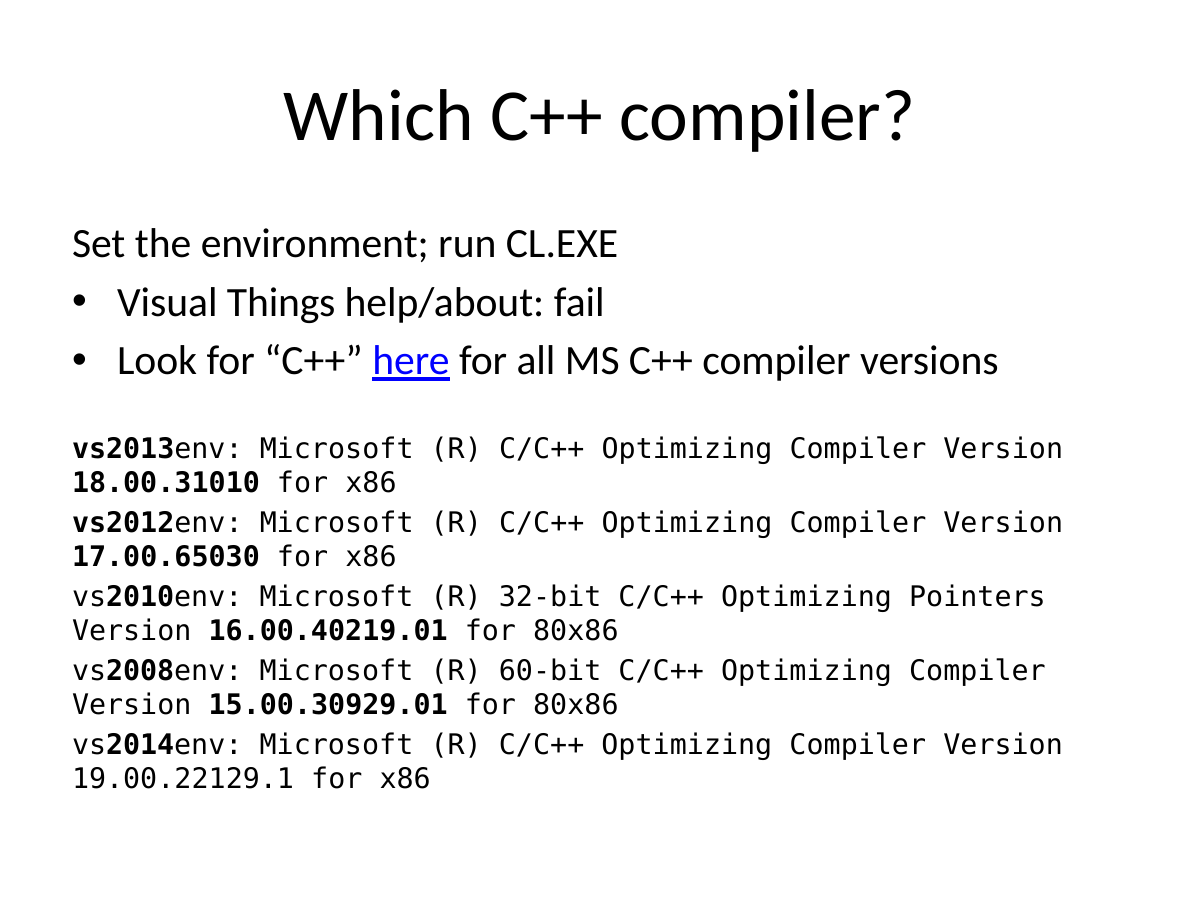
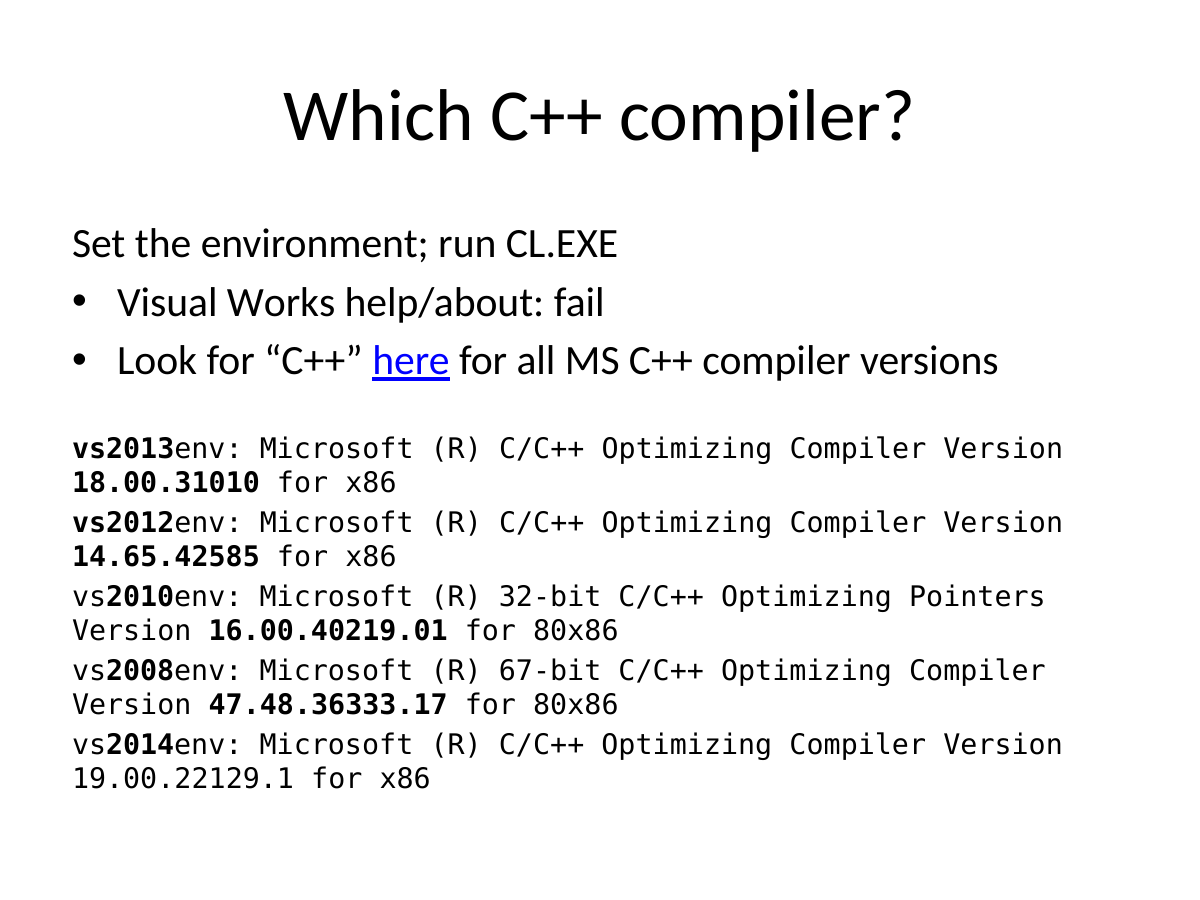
Things: Things -> Works (281, 303)
17.00.65030: 17.00.65030 -> 14.65.42585 (166, 557)
60-bit: 60-bit -> 67-bit (550, 671)
15.00.30929.01: 15.00.30929.01 -> 47.48.36333.17 (328, 705)
